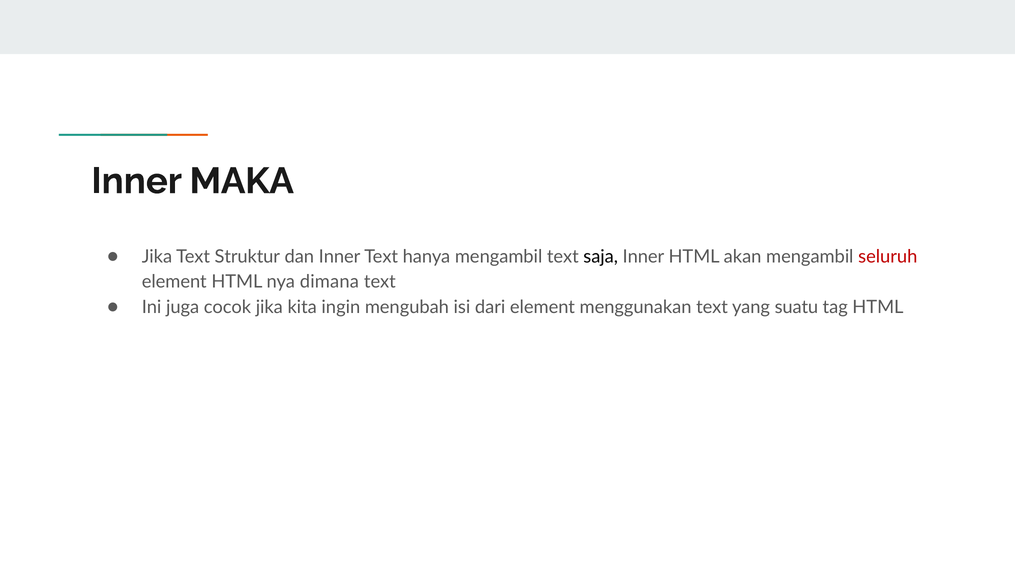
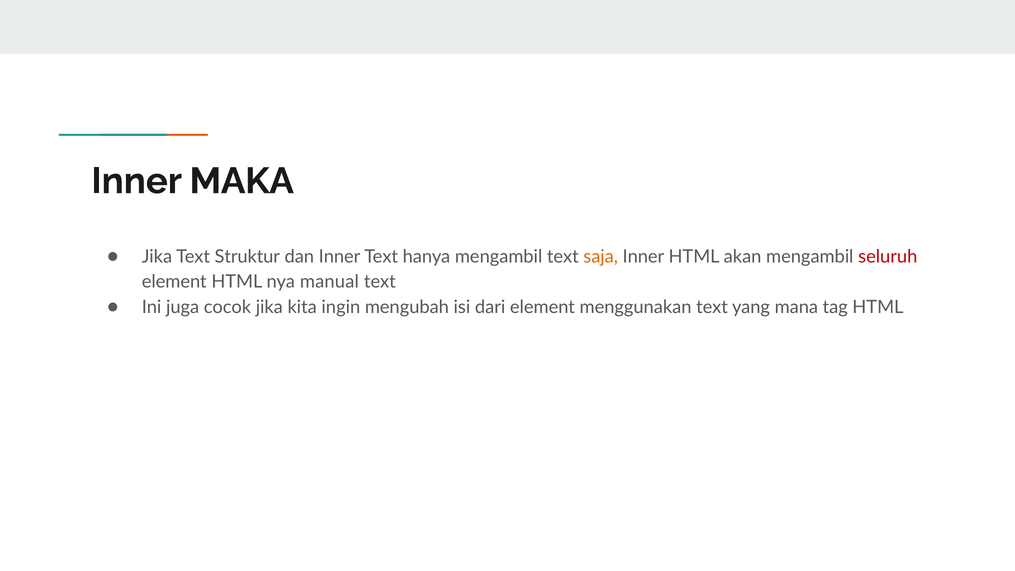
saja colour: black -> orange (601, 256)
dimana: dimana -> manual (329, 282)
suatu: suatu -> mana (796, 307)
